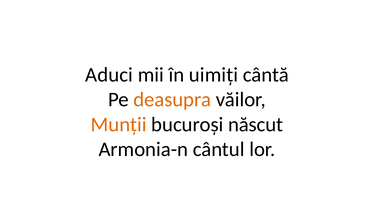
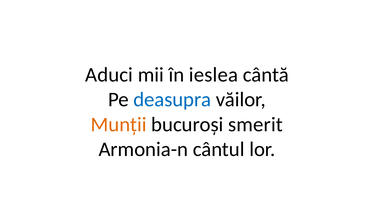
uimiți: uimiți -> ieslea (213, 75)
deasupra colour: orange -> blue (172, 100)
născut: născut -> smerit (255, 125)
